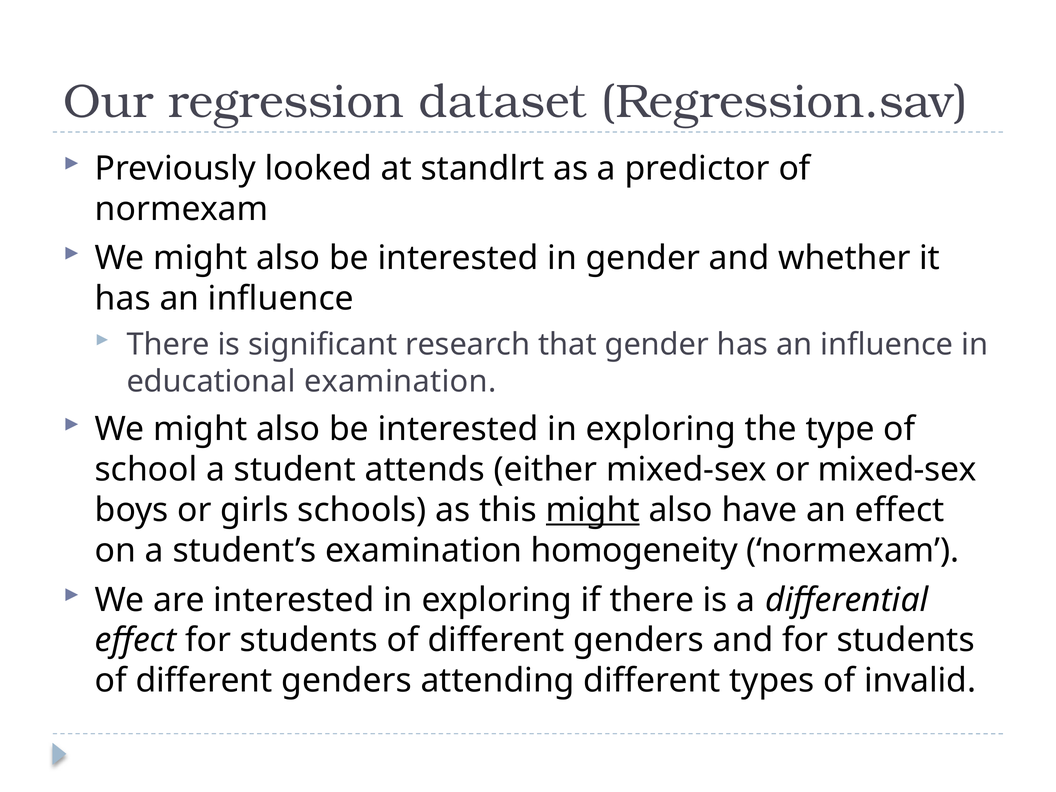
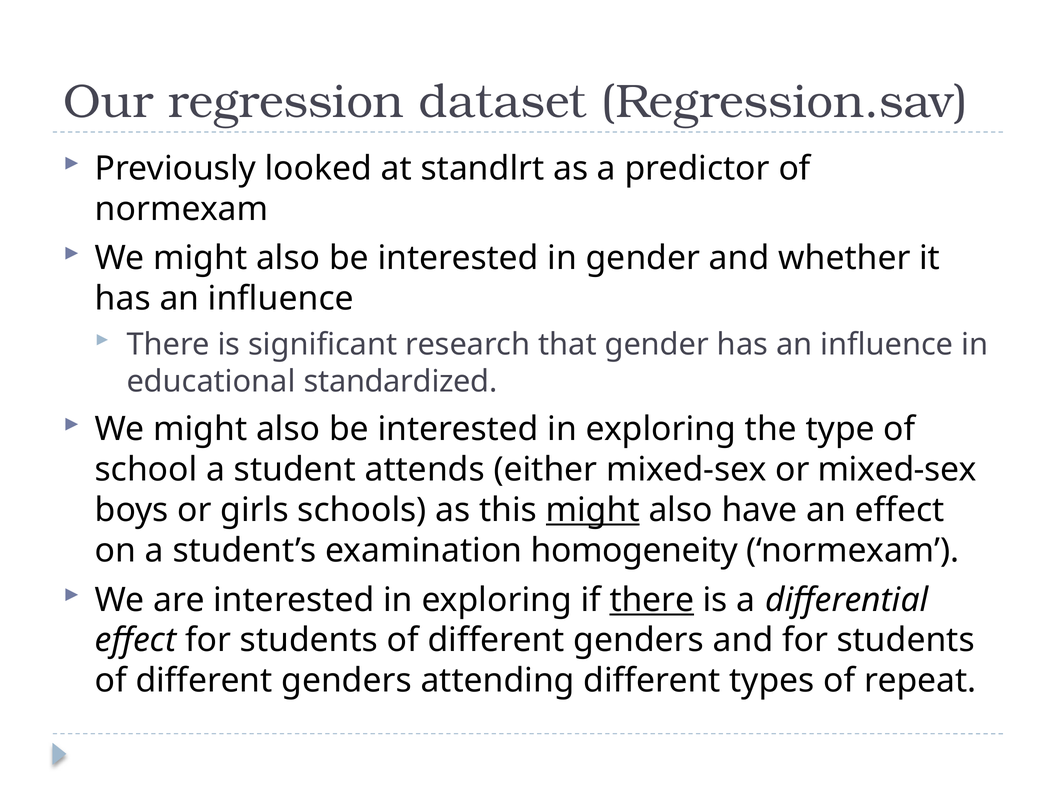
educational examination: examination -> standardized (401, 382)
there underline: none -> present (652, 600)
invalid: invalid -> repeat (920, 681)
